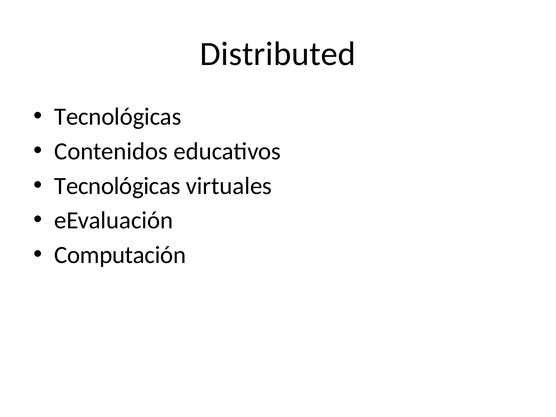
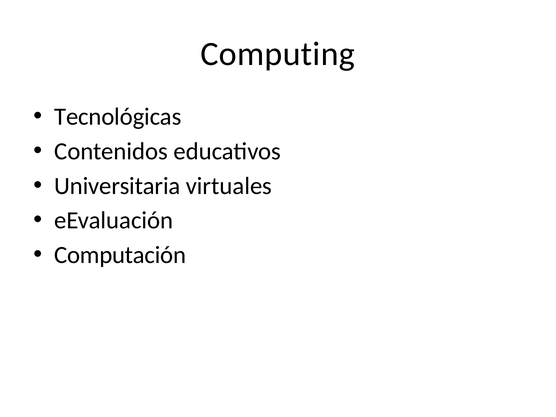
Distributed: Distributed -> Computing (278, 54)
Tecnológicas: Tecnológicas -> Universitaria (117, 186)
